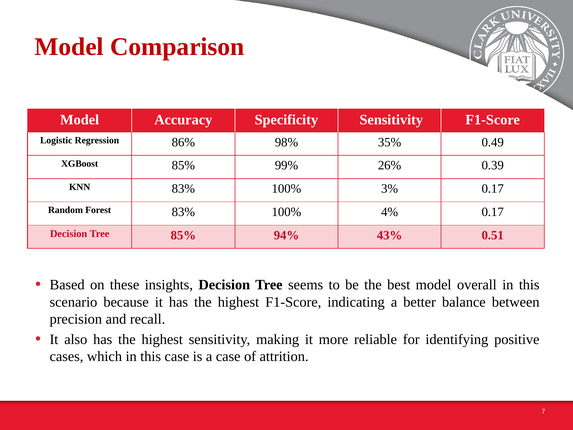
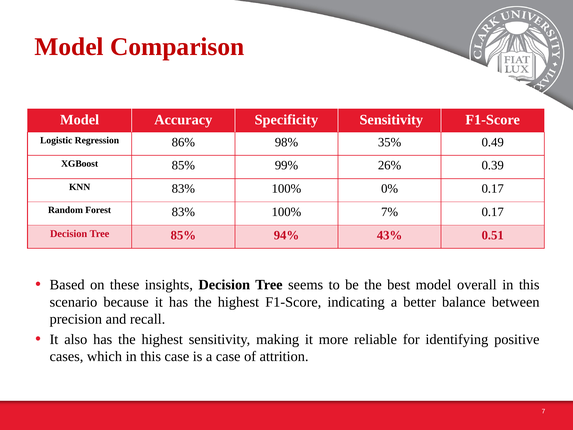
3%: 3% -> 0% (390, 189)
4%: 4% -> 7% (390, 212)
